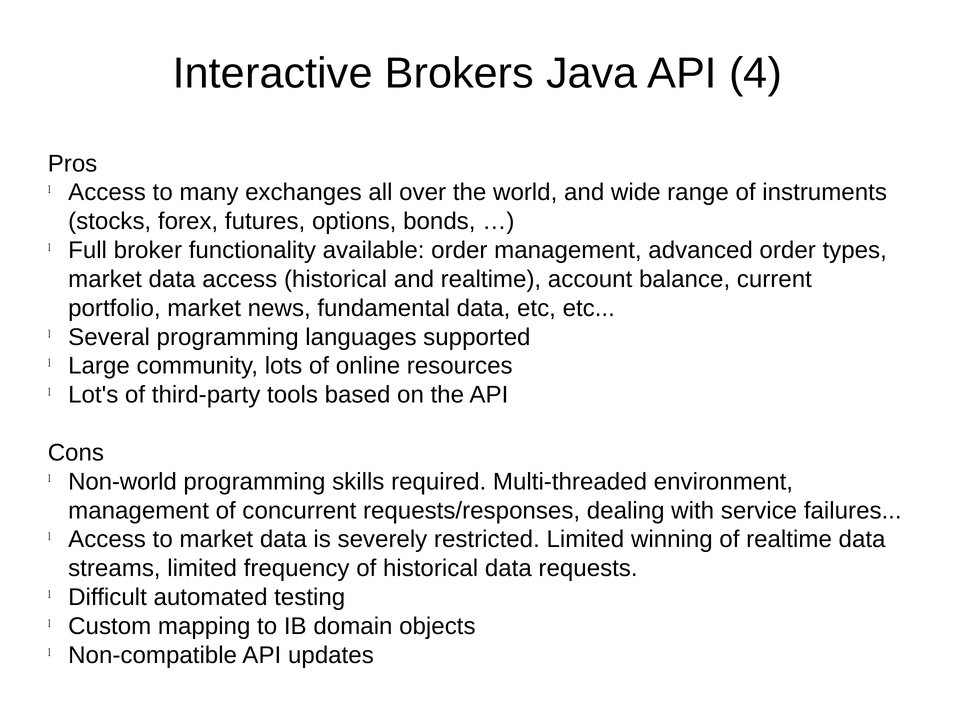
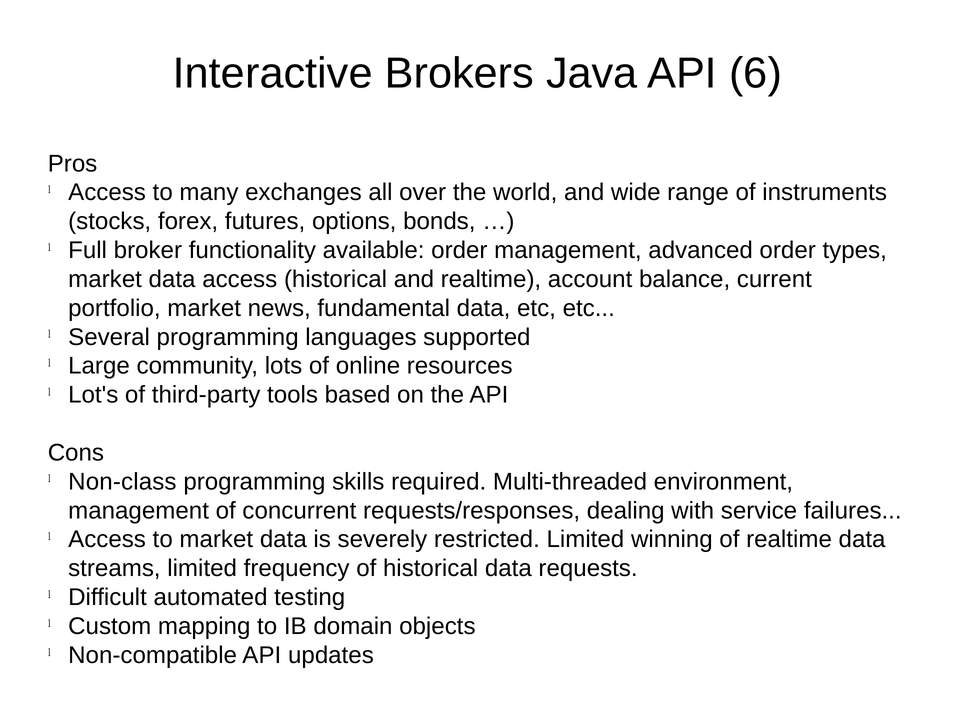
4: 4 -> 6 (756, 73)
Non-world: Non-world -> Non-class (122, 482)
